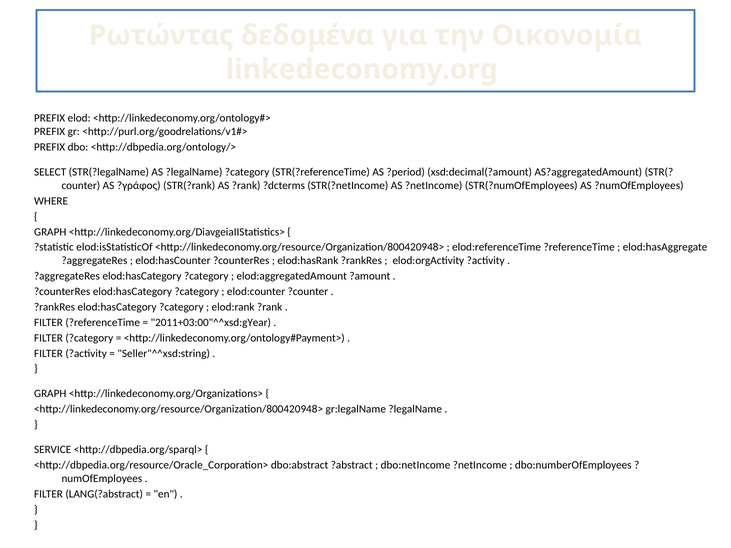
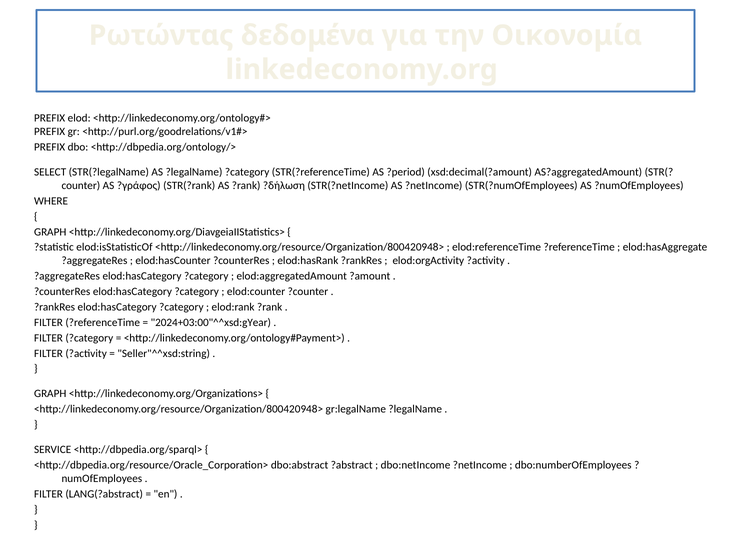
?dcterms: ?dcterms -> ?δήλωση (284, 186)
2011+03:00"^^xsd:gYear: 2011+03:00"^^xsd:gYear -> 2024+03:00"^^xsd:gYear (211, 323)
